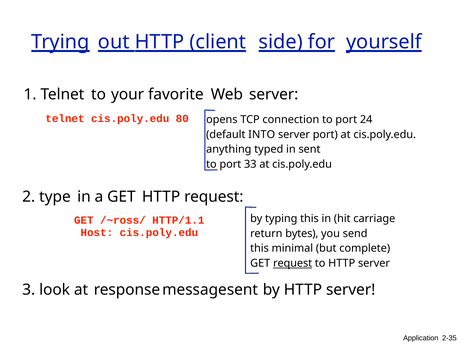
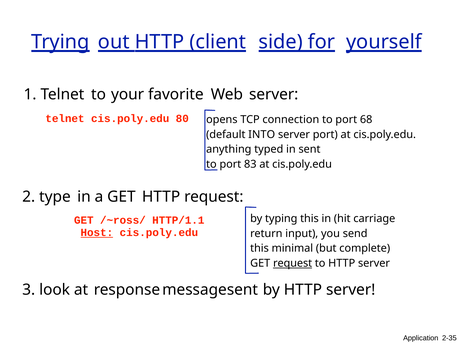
24: 24 -> 68 (366, 119)
33: 33 -> 83 (250, 164)
Host underline: none -> present (97, 232)
bytes: bytes -> input (302, 233)
